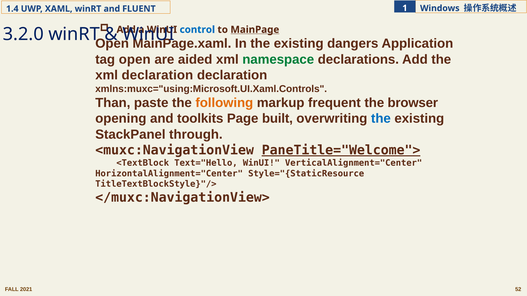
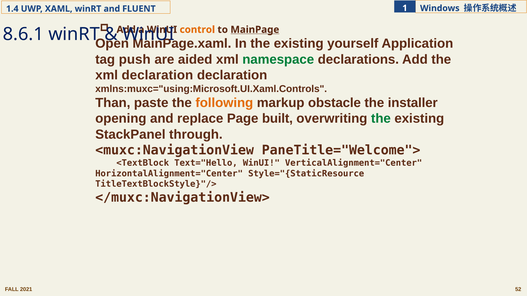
control colour: blue -> orange (197, 30)
3.2.0: 3.2.0 -> 8.6.1 (23, 34)
dangers: dangers -> yourself (353, 44)
tag open: open -> push (135, 60)
frequent: frequent -> obstacle (334, 103)
browser: browser -> installer (413, 103)
toolkits: toolkits -> replace (200, 119)
the colour: blue -> green (381, 119)
PaneTitle="Welcome"> underline: present -> none (341, 150)
